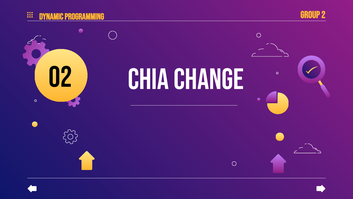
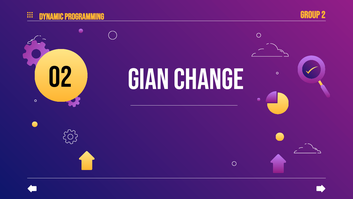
Chia: Chia -> Gian (148, 79)
